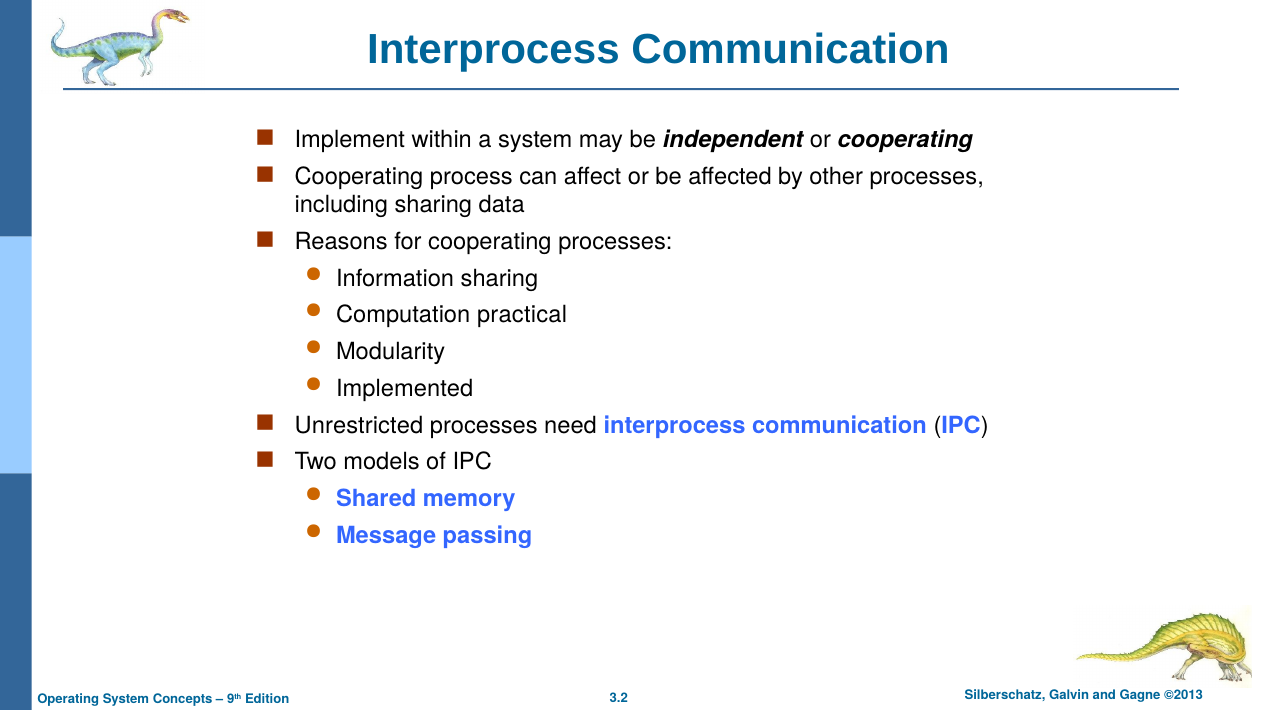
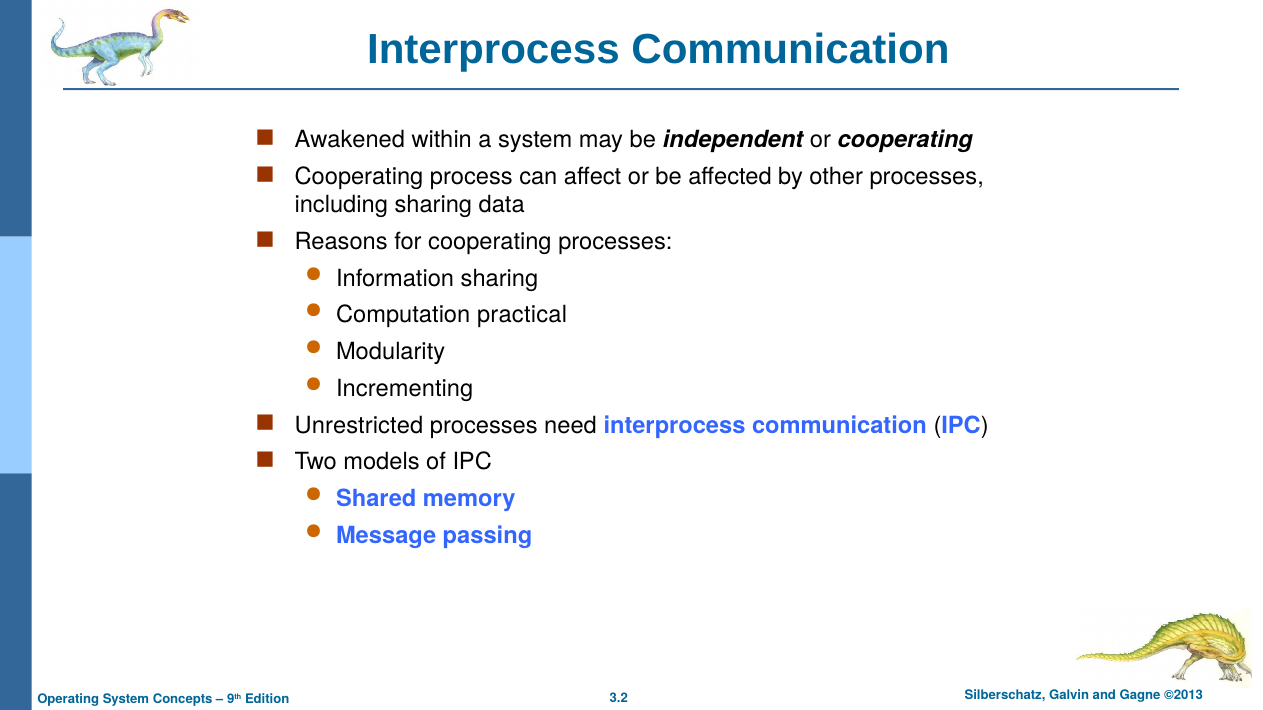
Implement: Implement -> Awakened (350, 140)
Implemented: Implemented -> Incrementing (405, 389)
